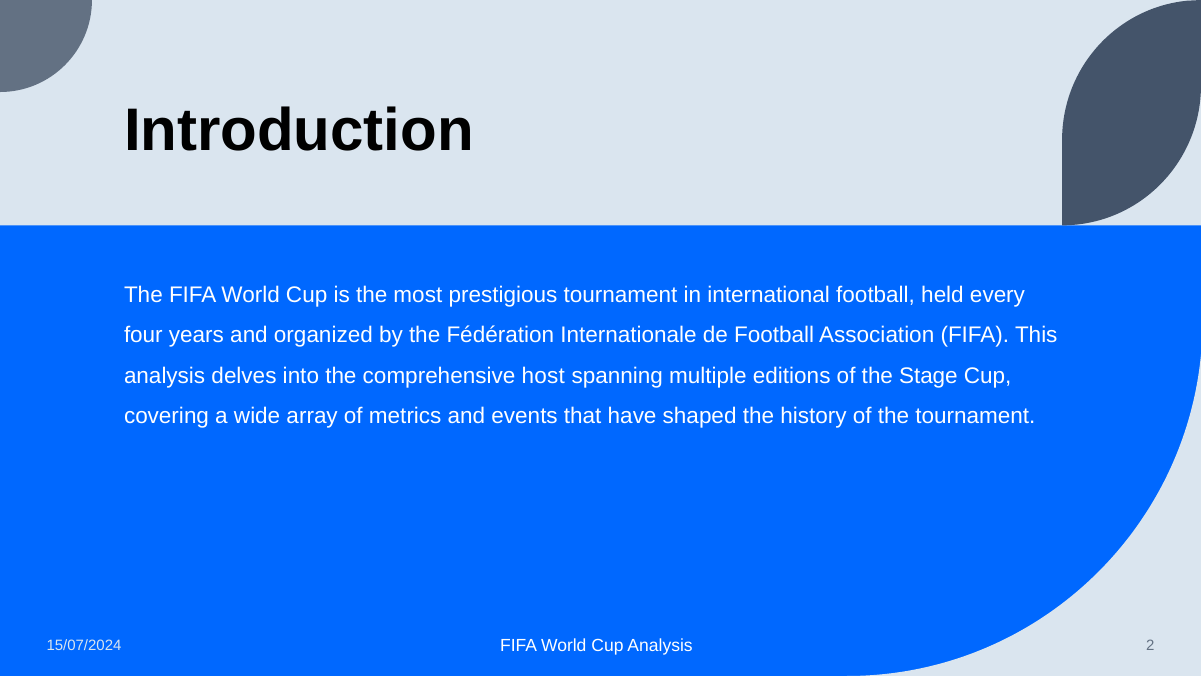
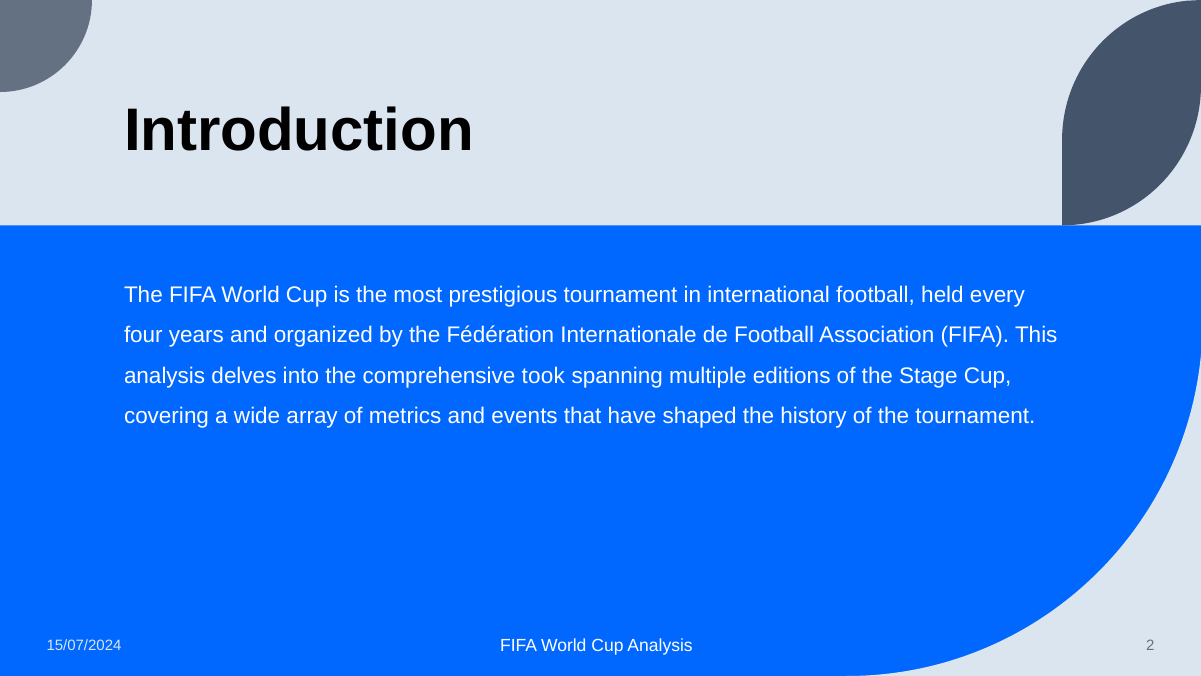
host: host -> took (543, 376)
